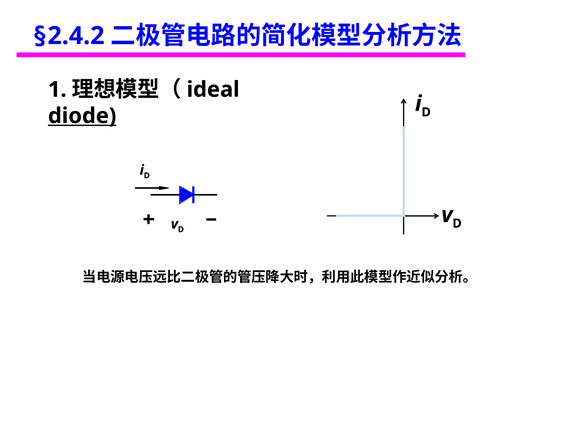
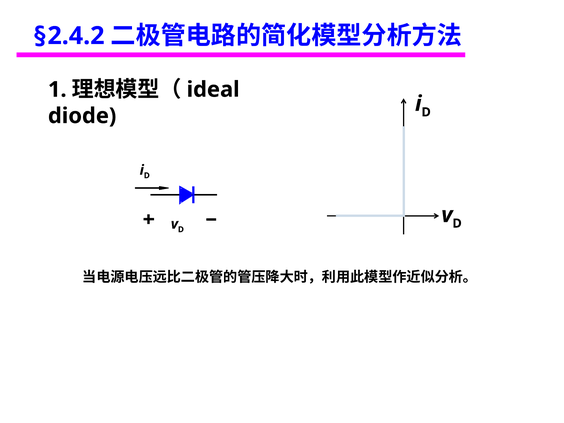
diode underline: present -> none (82, 116)
